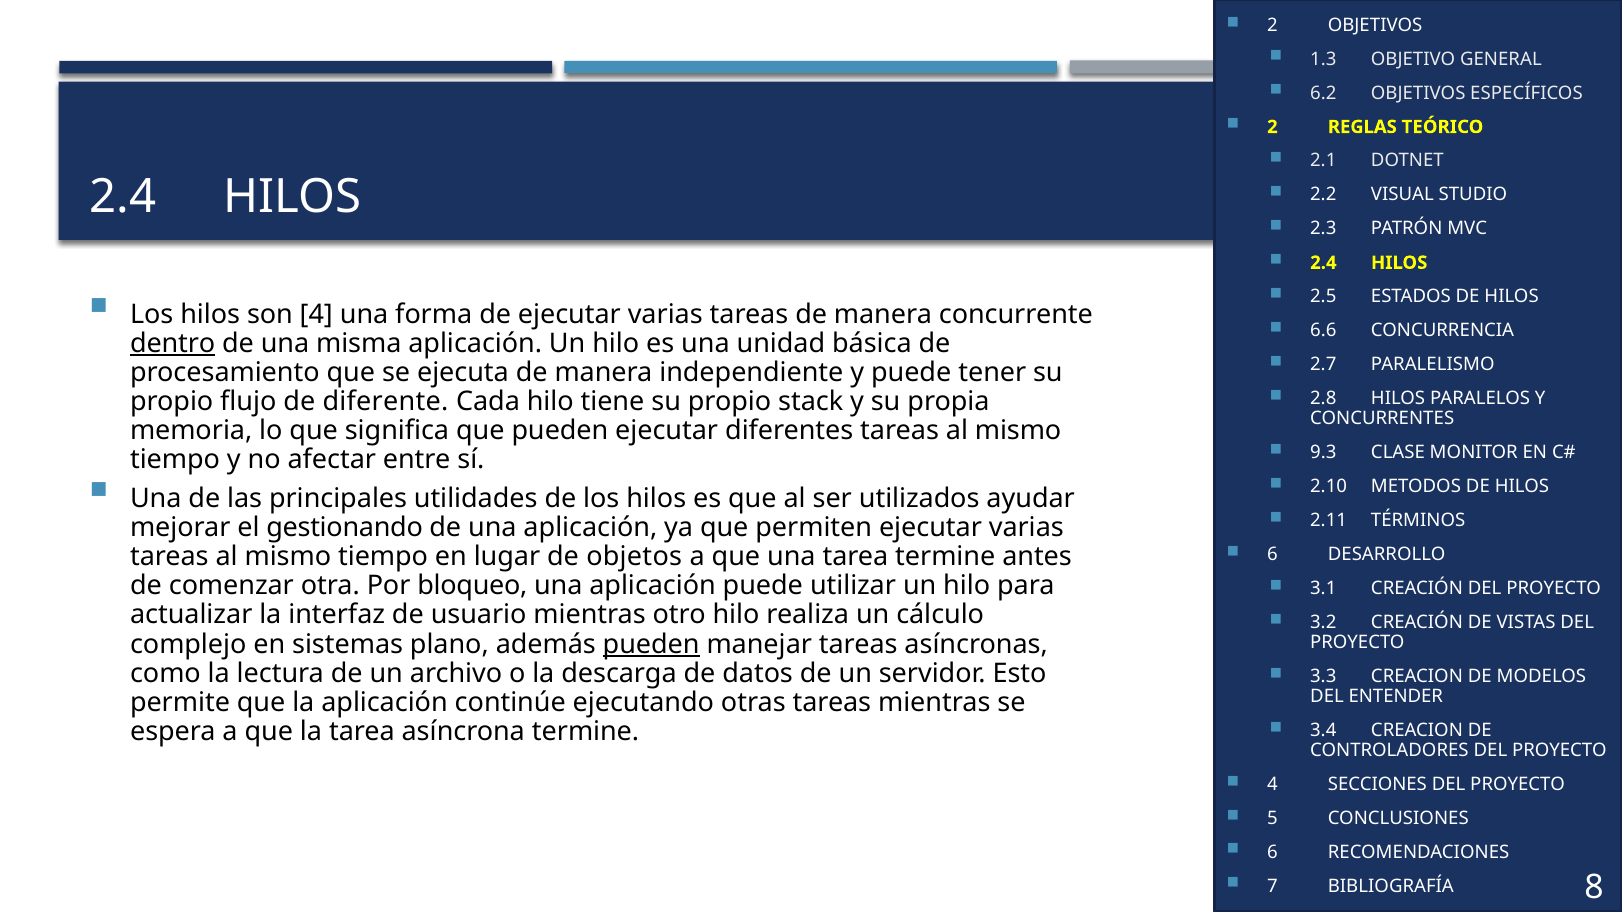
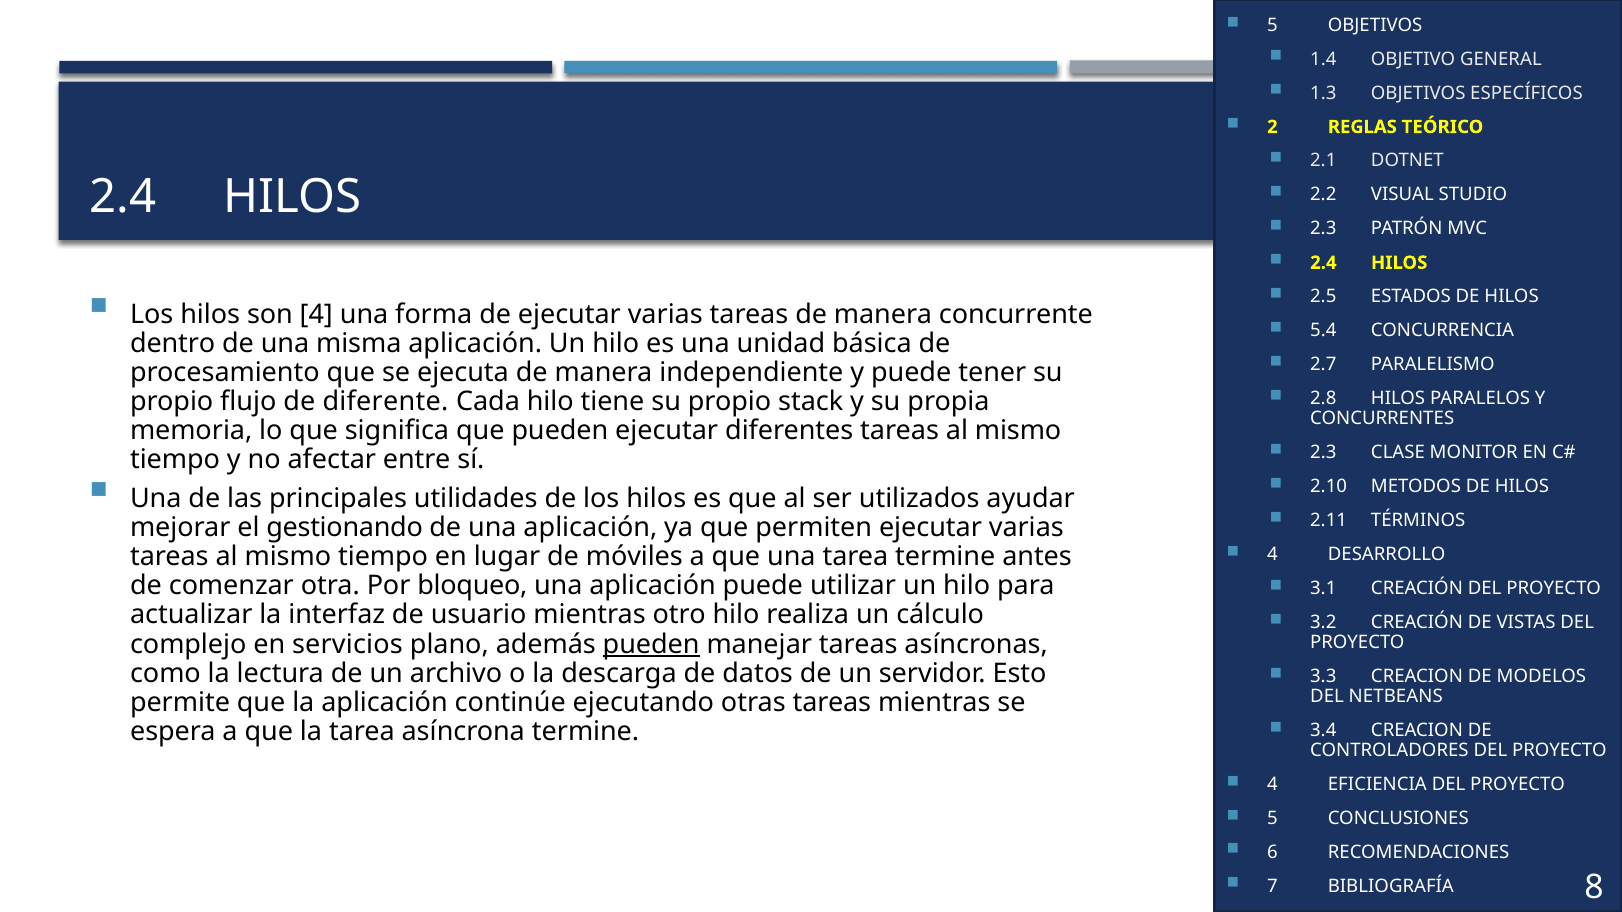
2: 2 -> 5 (1272, 25)
1.3: 1.3 -> 1.4 (1323, 59)
6.2: 6.2 -> 1.3 (1323, 93)
6.6: 6.6 -> 5.4 (1323, 331)
dentro underline: present -> none (173, 343)
9.3: 9.3 -> 2.3 (1323, 453)
6: 6 -> 4 (1272, 555)
objetos: objetos -> móviles (634, 557)
sistemas: sistemas -> servicios (347, 644)
ENTENDER: ENTENDER -> NETBEANS (1396, 697)
SECCIONES: SECCIONES -> EFICIENCIA (1377, 784)
